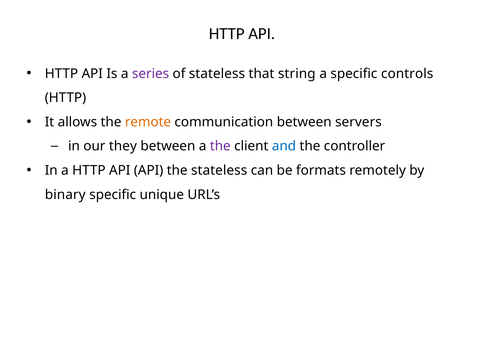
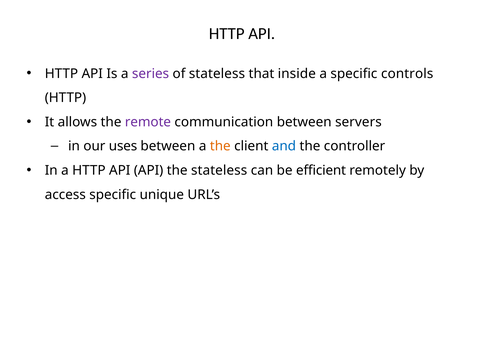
string: string -> inside (297, 74)
remote colour: orange -> purple (148, 122)
they: they -> uses (123, 146)
the colour: purple -> orange (220, 146)
formats: formats -> efficient (321, 170)
binary: binary -> access (65, 195)
